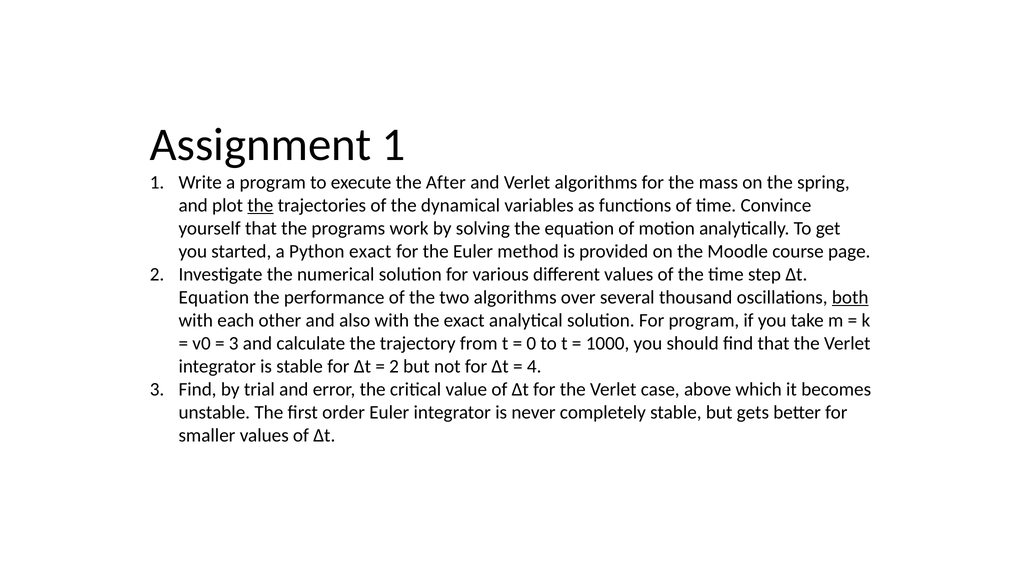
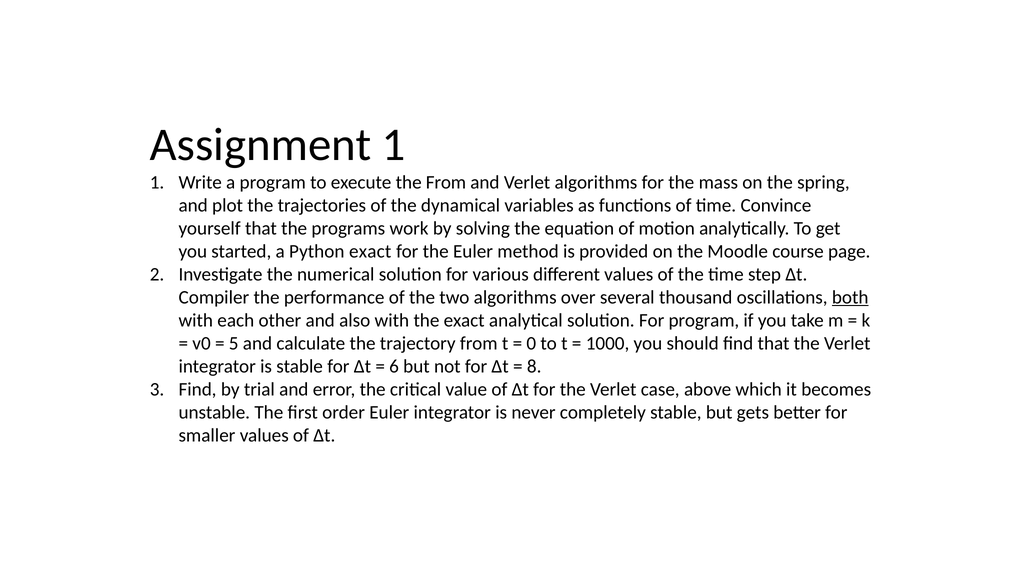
the After: After -> From (446, 182)
the underline: present -> none (260, 205)
Equation: Equation -> Compiler (214, 297)
3: 3 -> 5 (234, 343)
2: 2 -> 6 (394, 366)
4: 4 -> 8 (534, 366)
